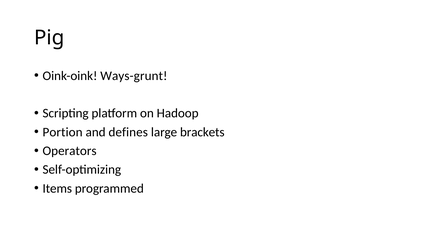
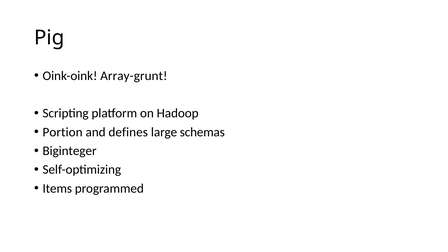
Ways-grunt: Ways-grunt -> Array-grunt (134, 76)
brackets: brackets -> schemas (202, 132)
Operators: Operators -> Biginteger (70, 151)
